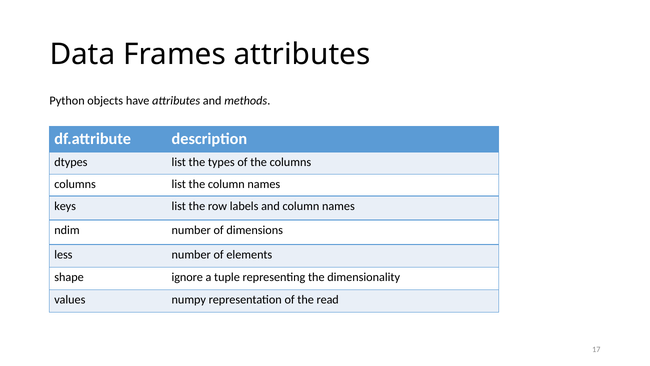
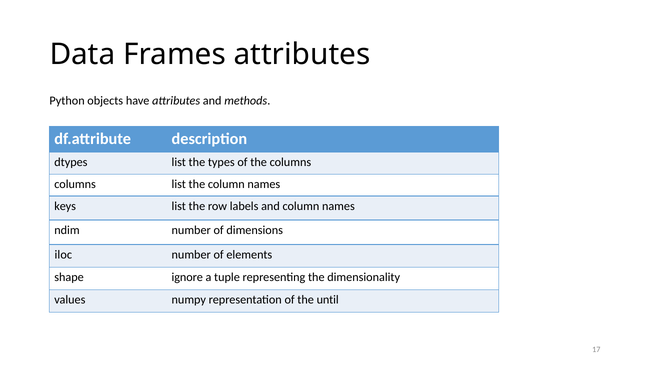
less: less -> iloc (63, 254)
read: read -> until (328, 300)
